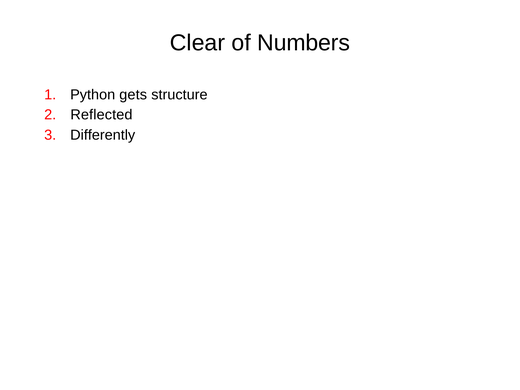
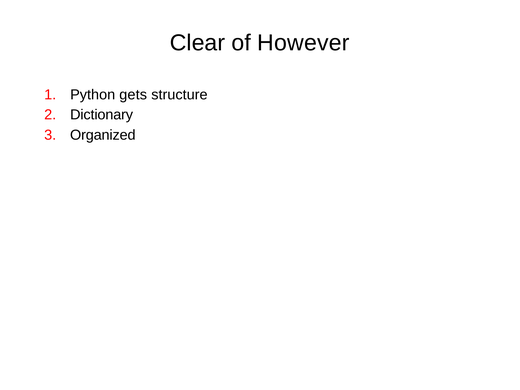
Numbers: Numbers -> However (303, 43)
Reflected: Reflected -> Dictionary (102, 115)
Differently: Differently -> Organized (103, 135)
